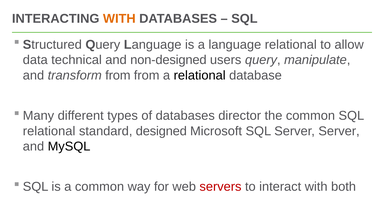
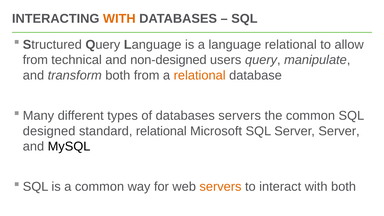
data: data -> from (35, 60)
transform from: from -> both (118, 75)
relational colour: black -> orange (200, 75)
databases director: director -> servers (240, 116)
relational: relational -> designed (49, 131)
standard designed: designed -> relational (161, 131)
servers colour: red -> orange (220, 187)
